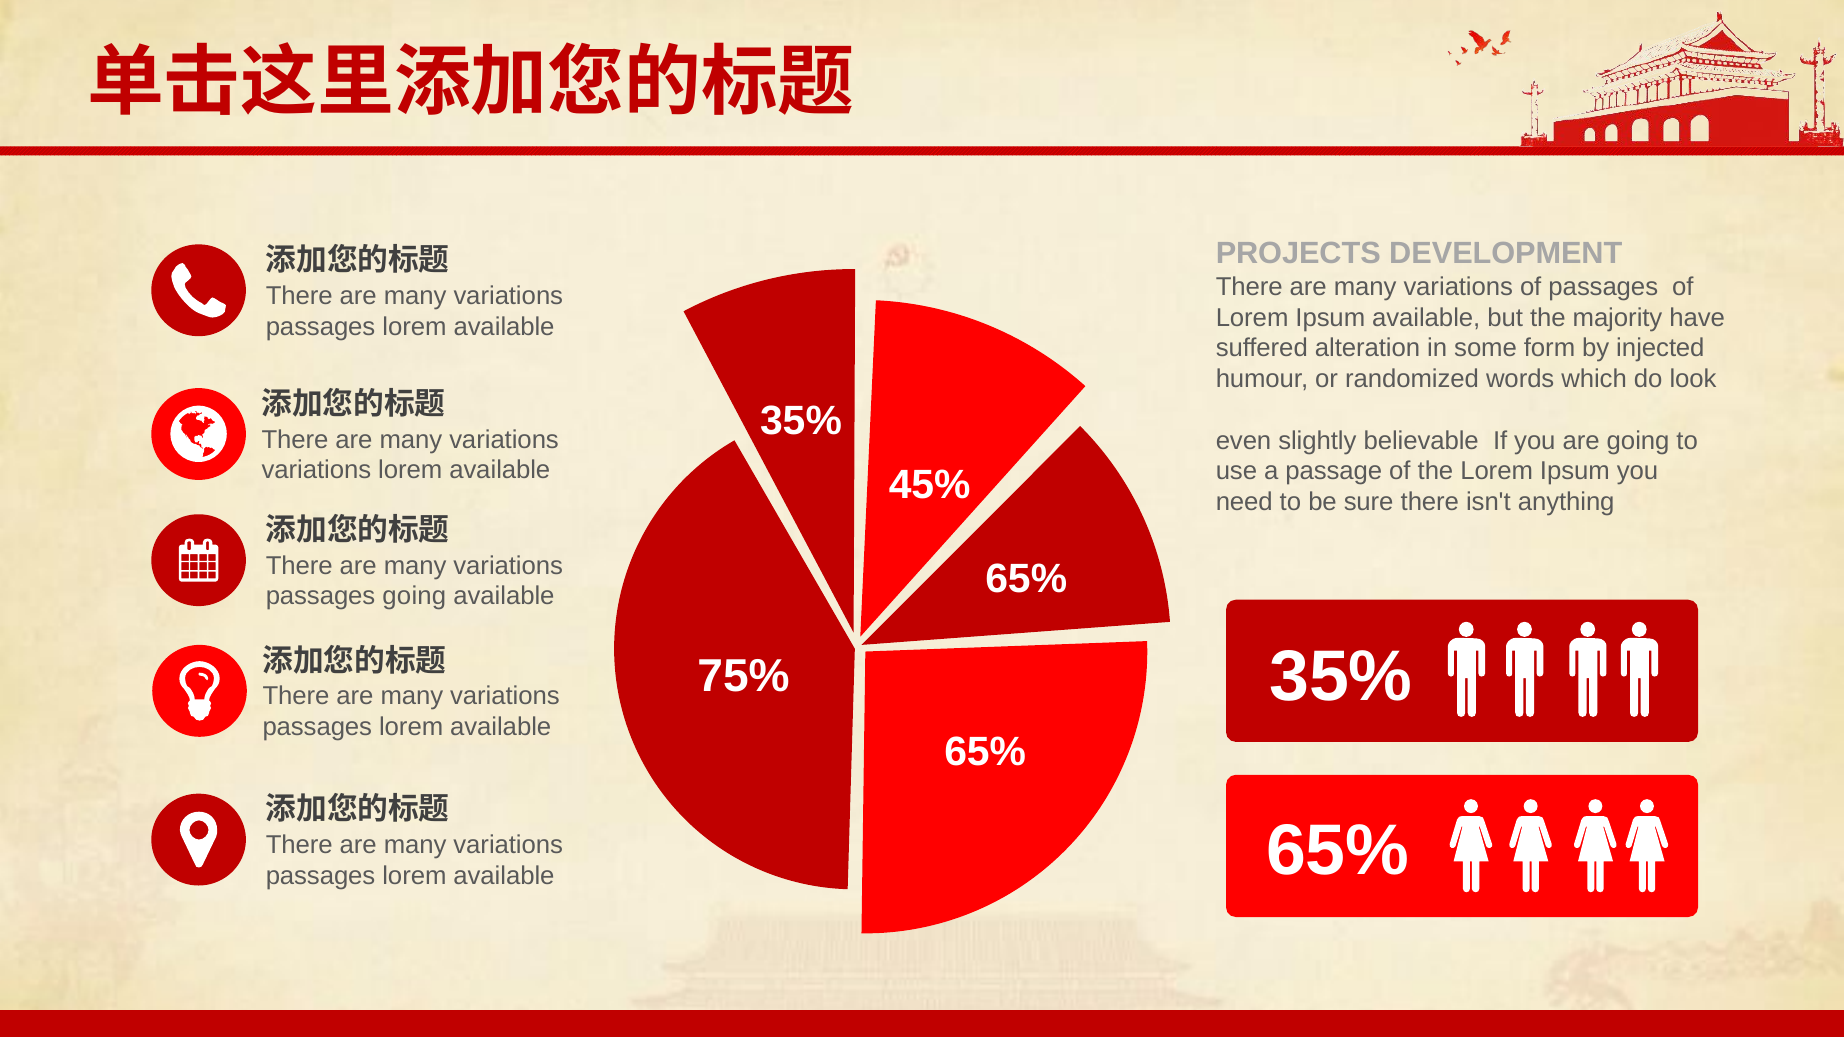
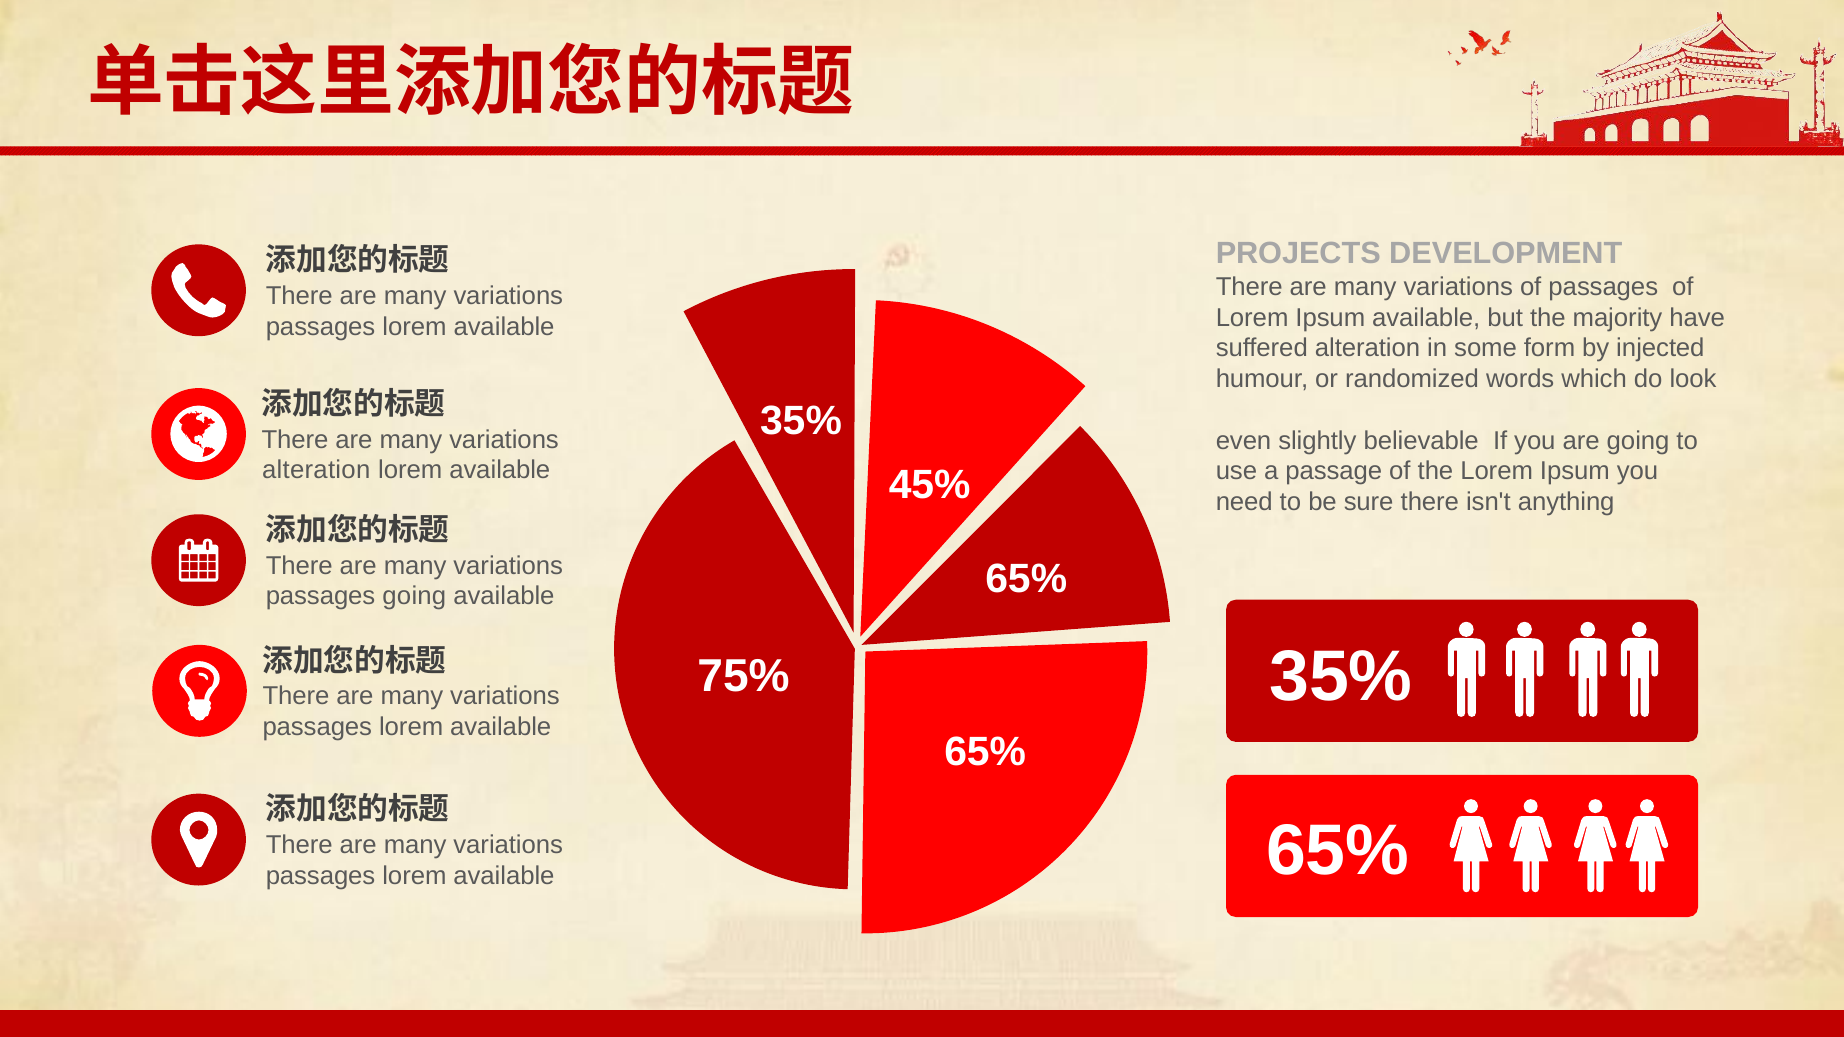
variations: variations -> alteration (316, 470)
